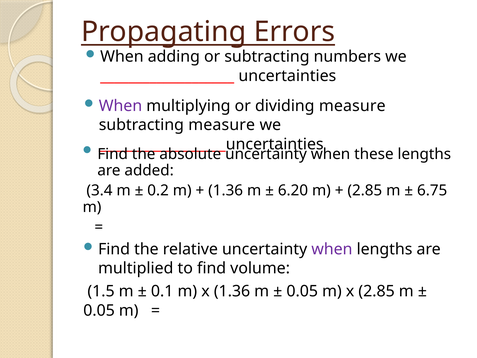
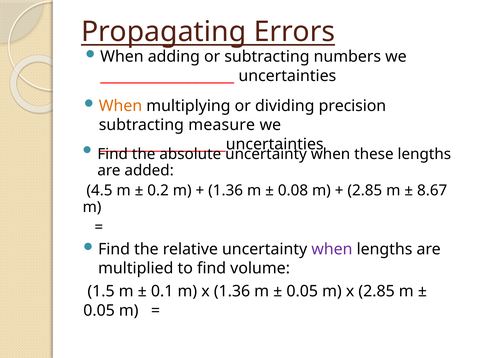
When colour: purple -> orange (120, 106)
dividing measure: measure -> precision (352, 106)
3.4: 3.4 -> 4.5 (99, 190)
6.20: 6.20 -> 0.08 (293, 190)
6.75: 6.75 -> 8.67 (432, 190)
